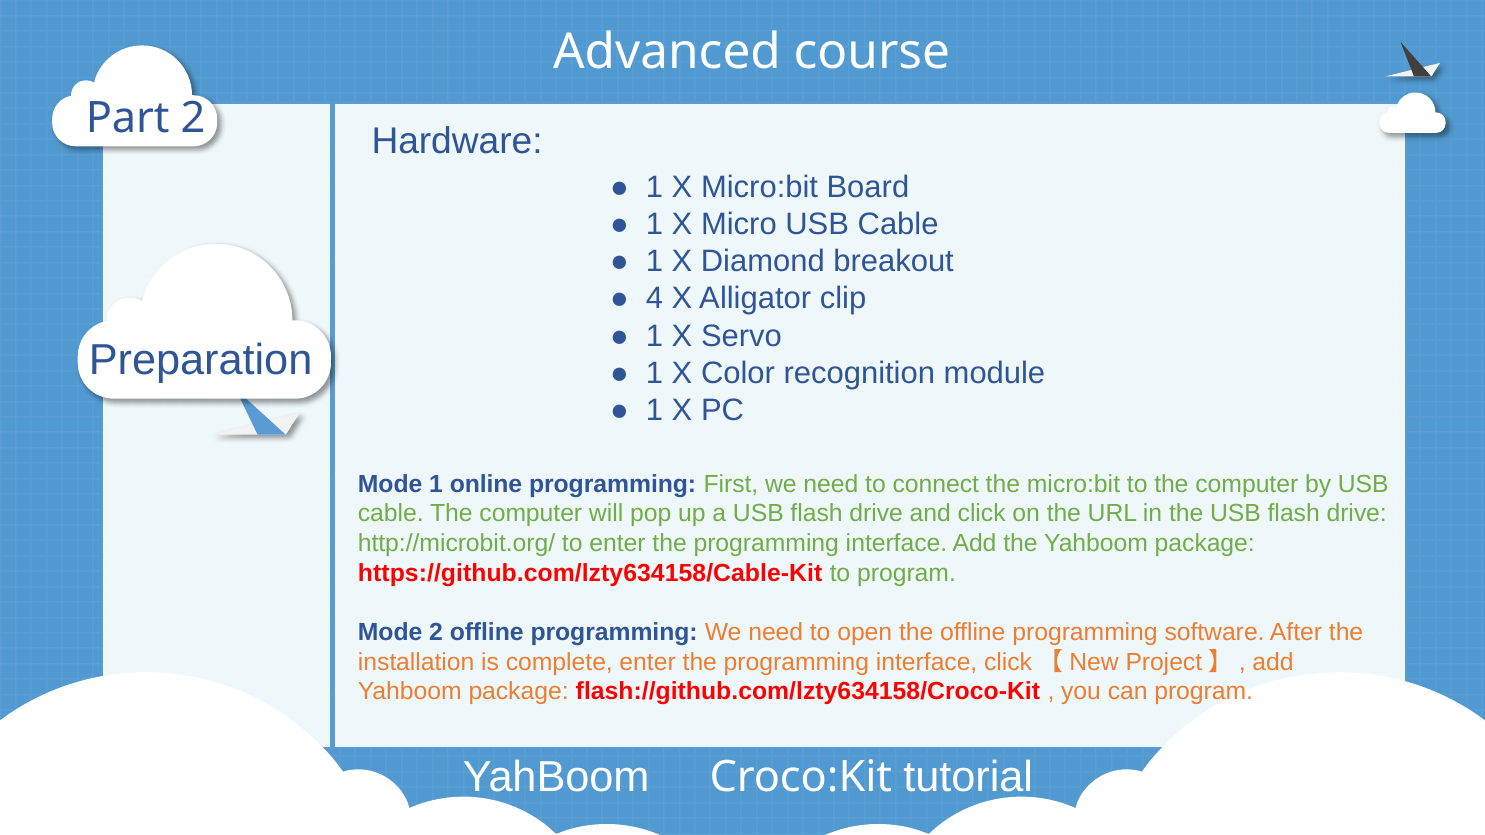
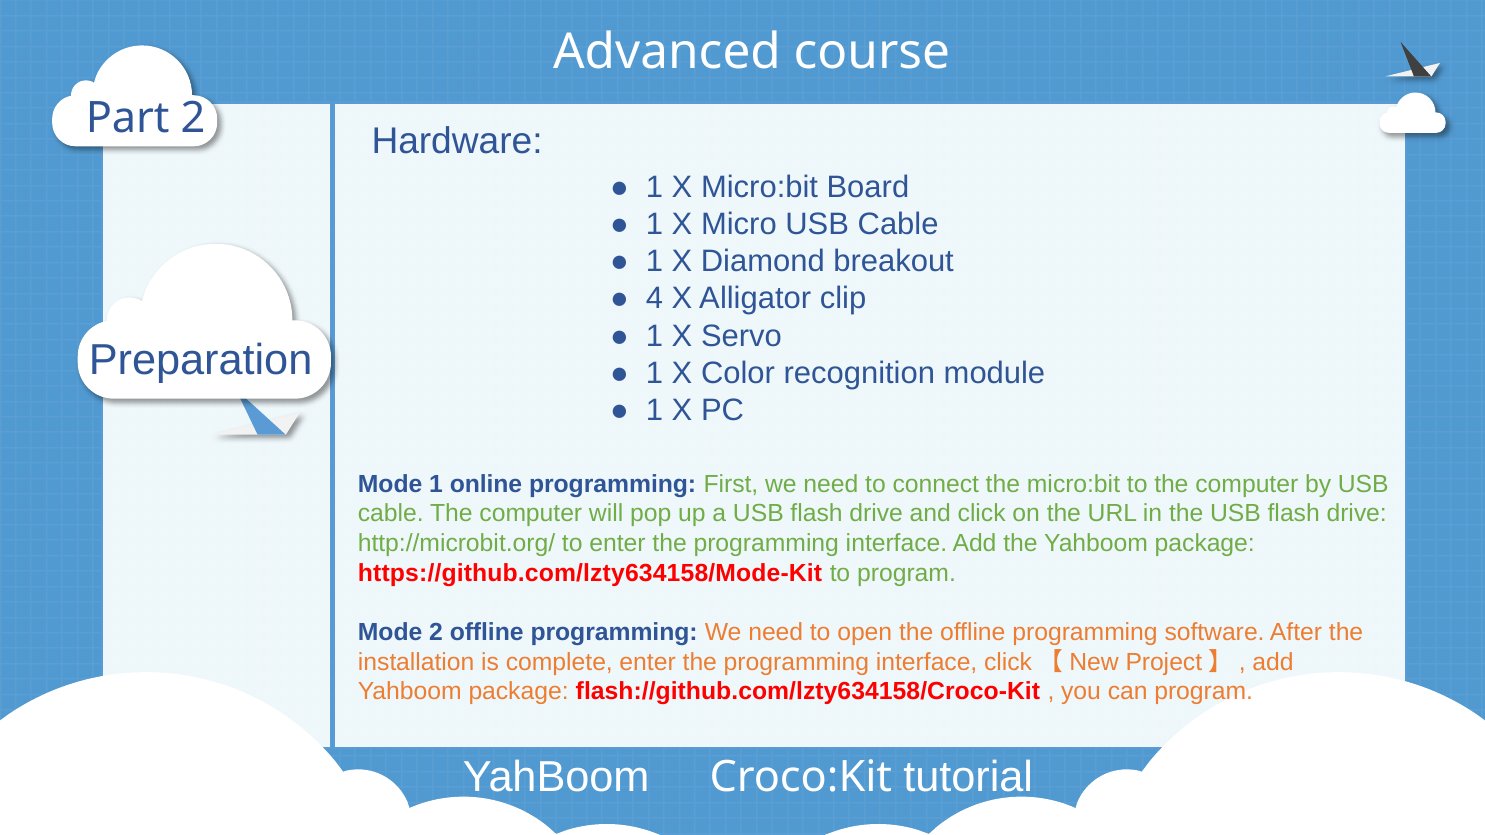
https://github.com/lzty634158/Cable-Kit: https://github.com/lzty634158/Cable-Kit -> https://github.com/lzty634158/Mode-Kit (590, 573)
